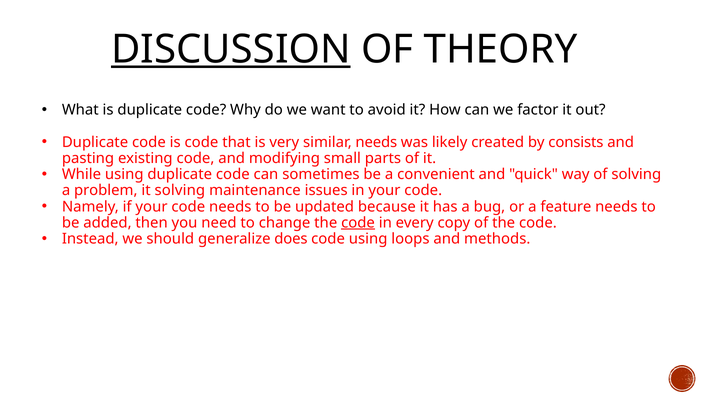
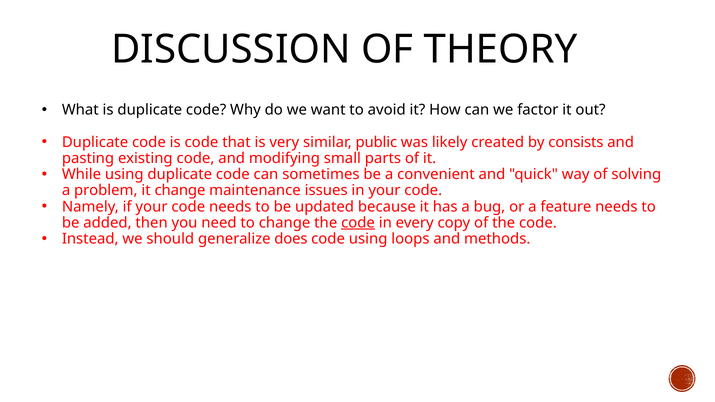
DISCUSSION underline: present -> none (231, 49)
similar needs: needs -> public (376, 142)
it solving: solving -> change (180, 191)
